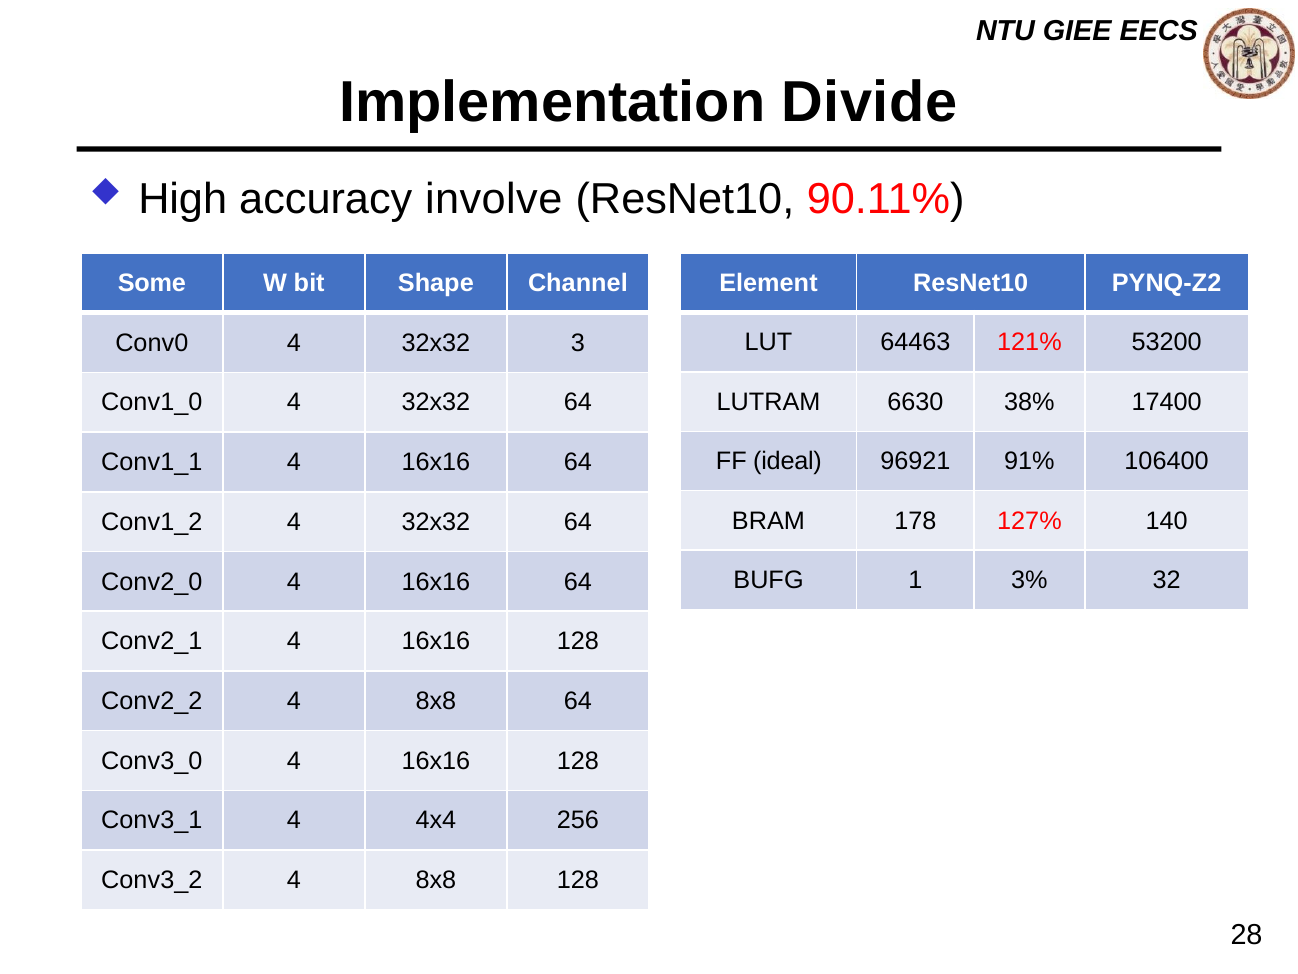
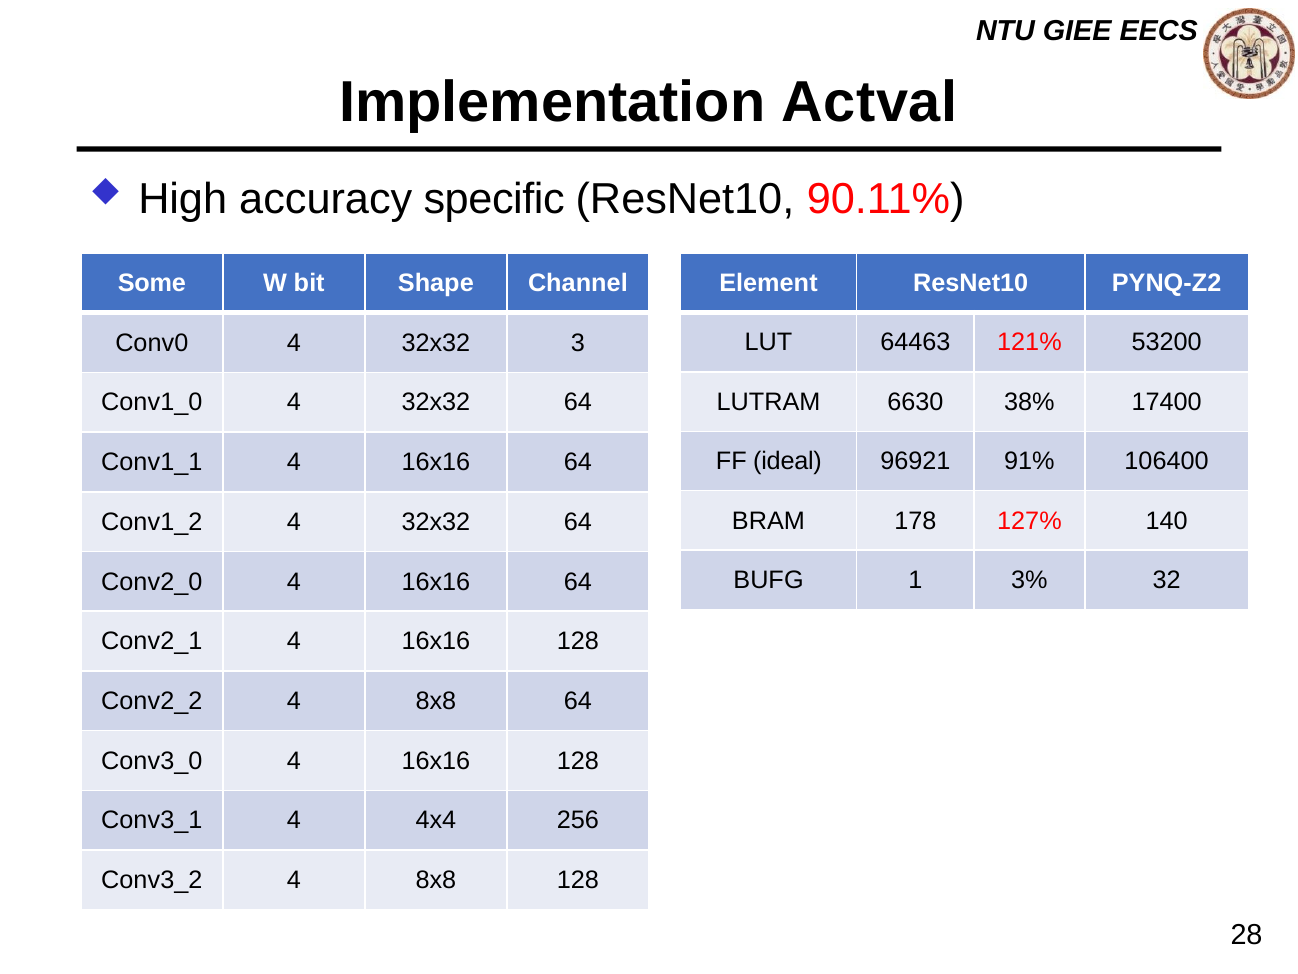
Divide: Divide -> Actval (869, 102)
involve: involve -> specific (494, 199)
